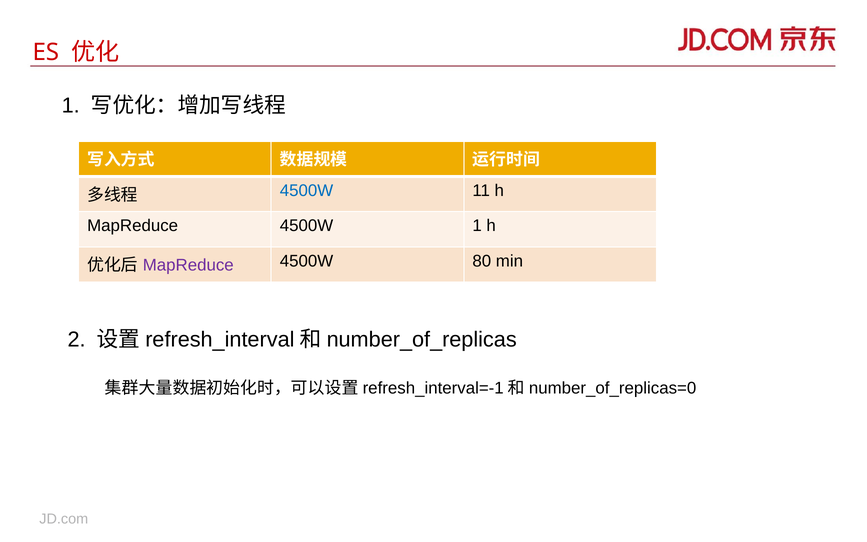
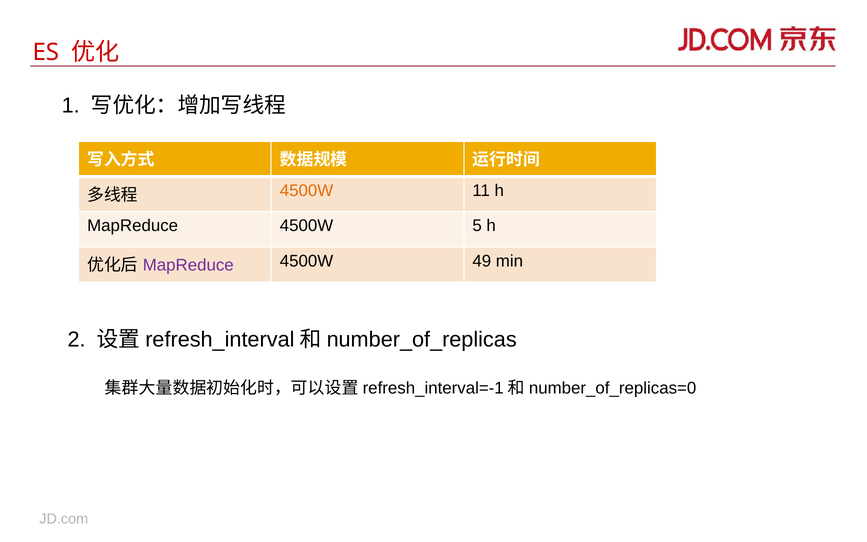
4500W colour: blue -> orange (307, 191)
4500W 1: 1 -> 5 (477, 226)
80: 80 -> 49 (482, 261)
